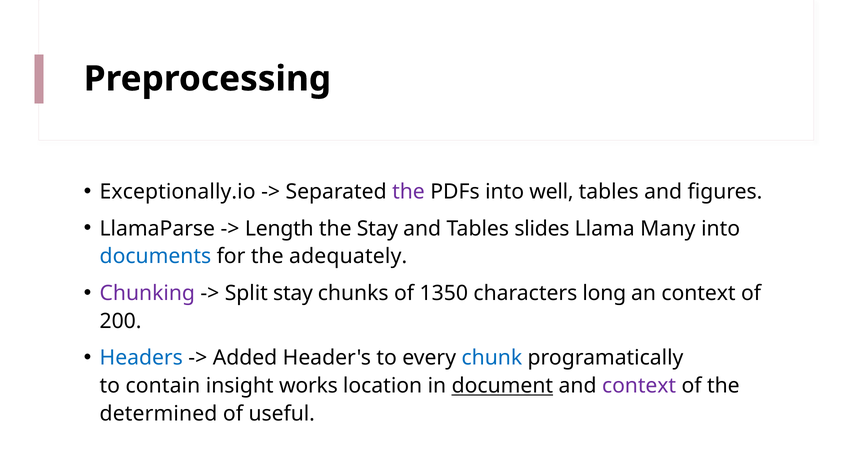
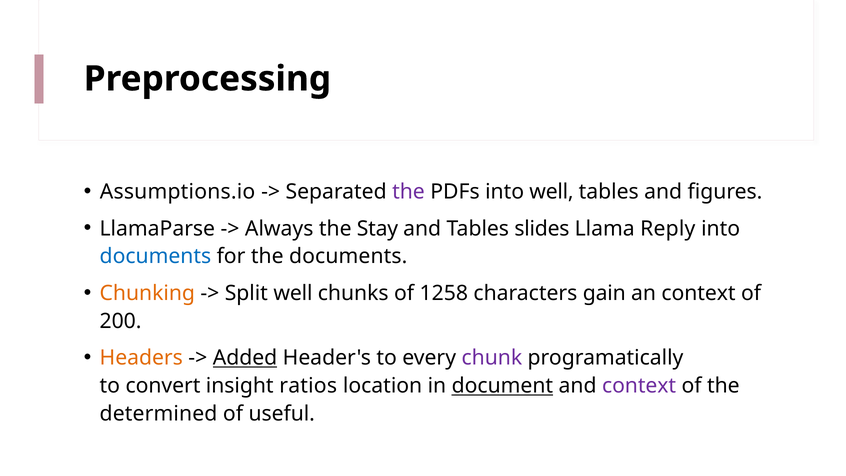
Exceptionally.io: Exceptionally.io -> Assumptions.io (178, 192)
Length: Length -> Always (279, 229)
Many: Many -> Reply (668, 229)
the adequately: adequately -> documents (348, 256)
Chunking colour: purple -> orange (147, 293)
Split stay: stay -> well (293, 293)
1350: 1350 -> 1258 (444, 293)
long: long -> gain (604, 293)
Headers colour: blue -> orange (141, 358)
Added underline: none -> present (245, 358)
chunk colour: blue -> purple (492, 358)
contain: contain -> convert (163, 386)
works: works -> ratios (308, 386)
